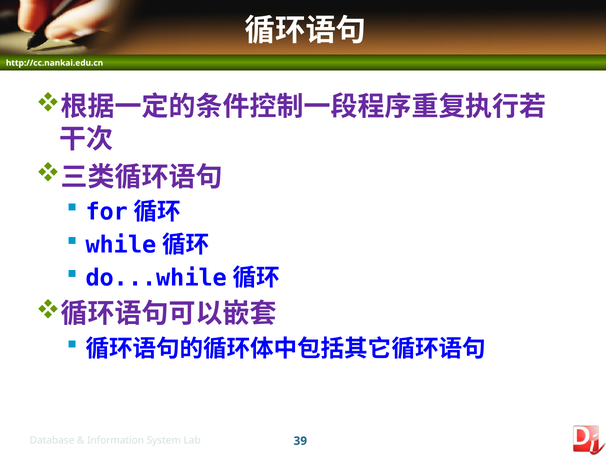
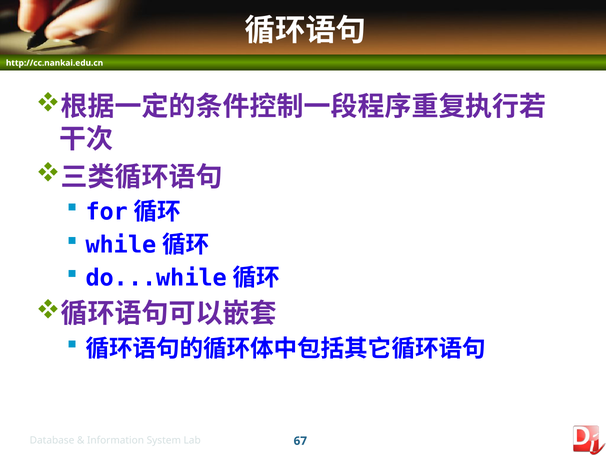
39: 39 -> 67 (300, 440)
